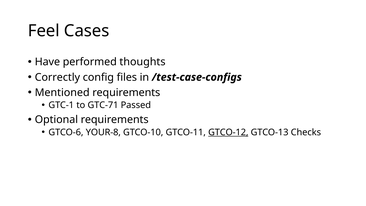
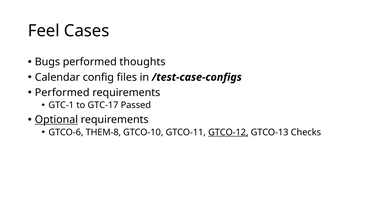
Have: Have -> Bugs (47, 62)
Correctly: Correctly -> Calendar (57, 77)
Mentioned: Mentioned -> Performed (62, 93)
GTC-71: GTC-71 -> GTC-17 (103, 105)
Optional underline: none -> present (56, 120)
YOUR-8: YOUR-8 -> THEM-8 (103, 132)
